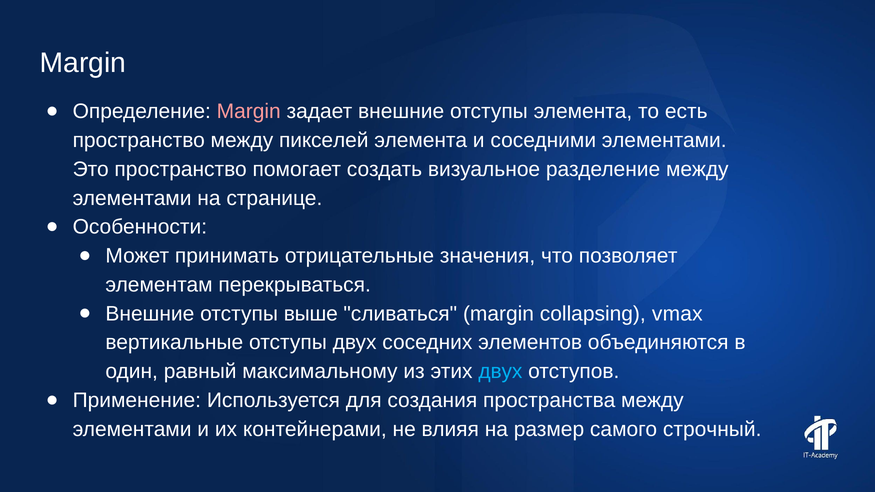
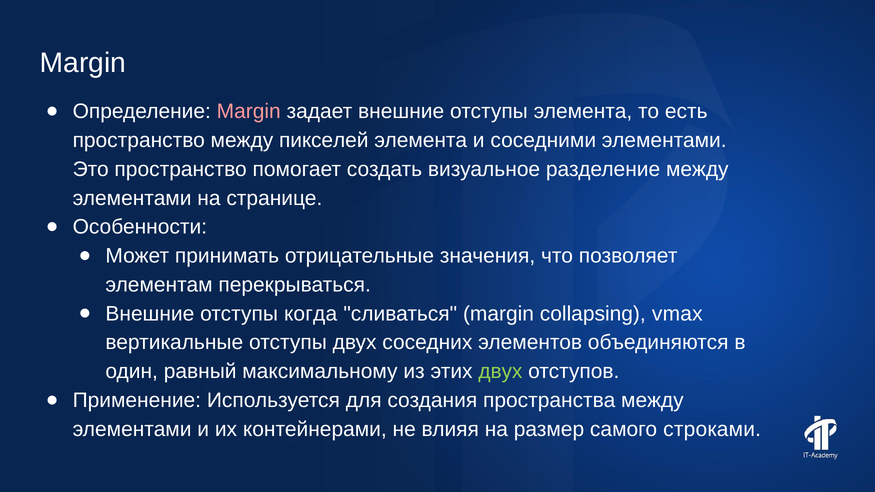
выше: выше -> когда (311, 314)
двух colour: light blue -> light green (500, 371)
строчный: строчный -> строками (712, 429)
